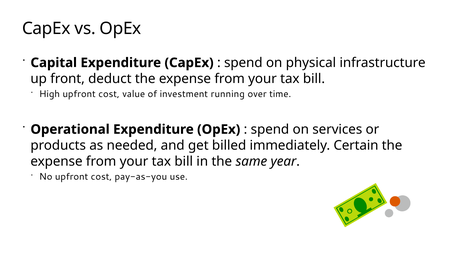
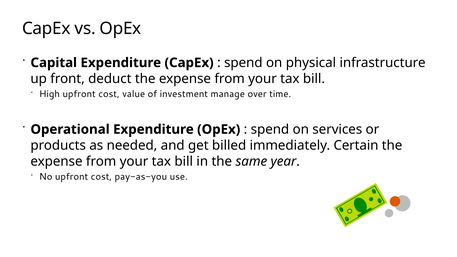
running: running -> manage (228, 94)
